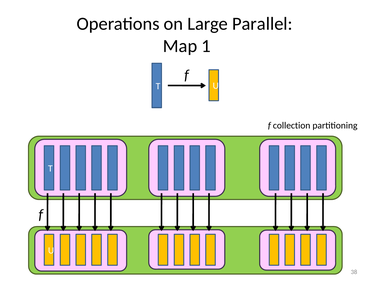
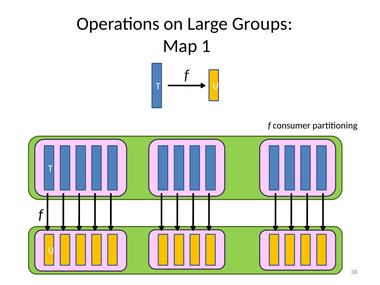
Parallel: Parallel -> Groups (262, 24)
collection: collection -> consumer (292, 125)
